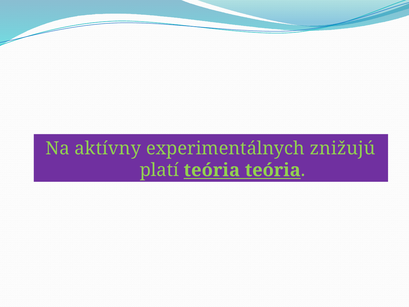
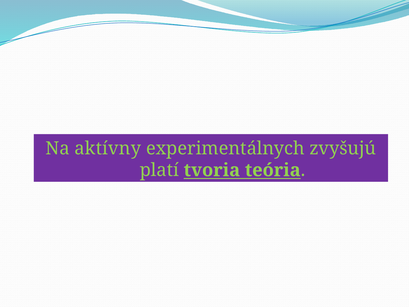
znižujú: znižujú -> zvyšujú (343, 148)
platí teória: teória -> tvoria (212, 170)
